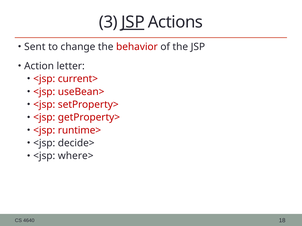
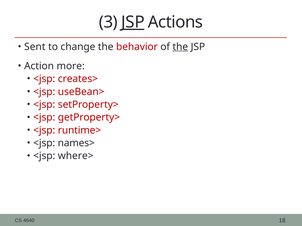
the underline: none -> present (180, 47)
letter: letter -> more (71, 66)
current>: current> -> creates> (78, 79)
decide>: decide> -> names> (76, 143)
